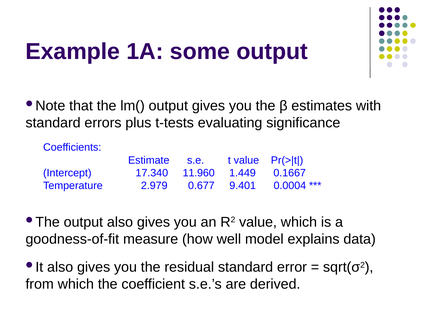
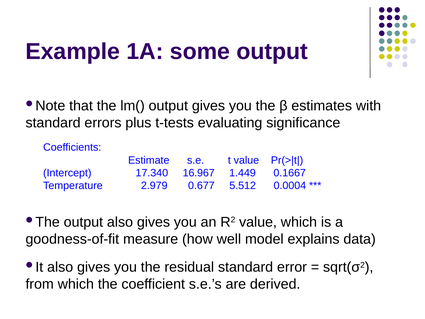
11.960: 11.960 -> 16.967 (199, 173)
9.401: 9.401 -> 5.512 (243, 186)
